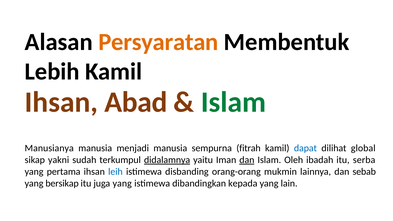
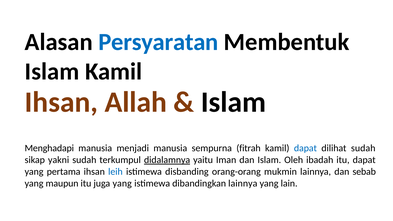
Persyaratan colour: orange -> blue (158, 42)
Lebih: Lebih -> Islam (52, 71)
Abad: Abad -> Allah (136, 102)
Islam colour: green -> black (233, 102)
Manusianya: Manusianya -> Menghadapi (49, 148)
dilihat global: global -> sudah (363, 148)
dan underline: present -> none (247, 160)
itu serba: serba -> dapat (364, 160)
bersikap: bersikap -> maupun (62, 183)
dibandingkan kepada: kepada -> lainnya (243, 183)
